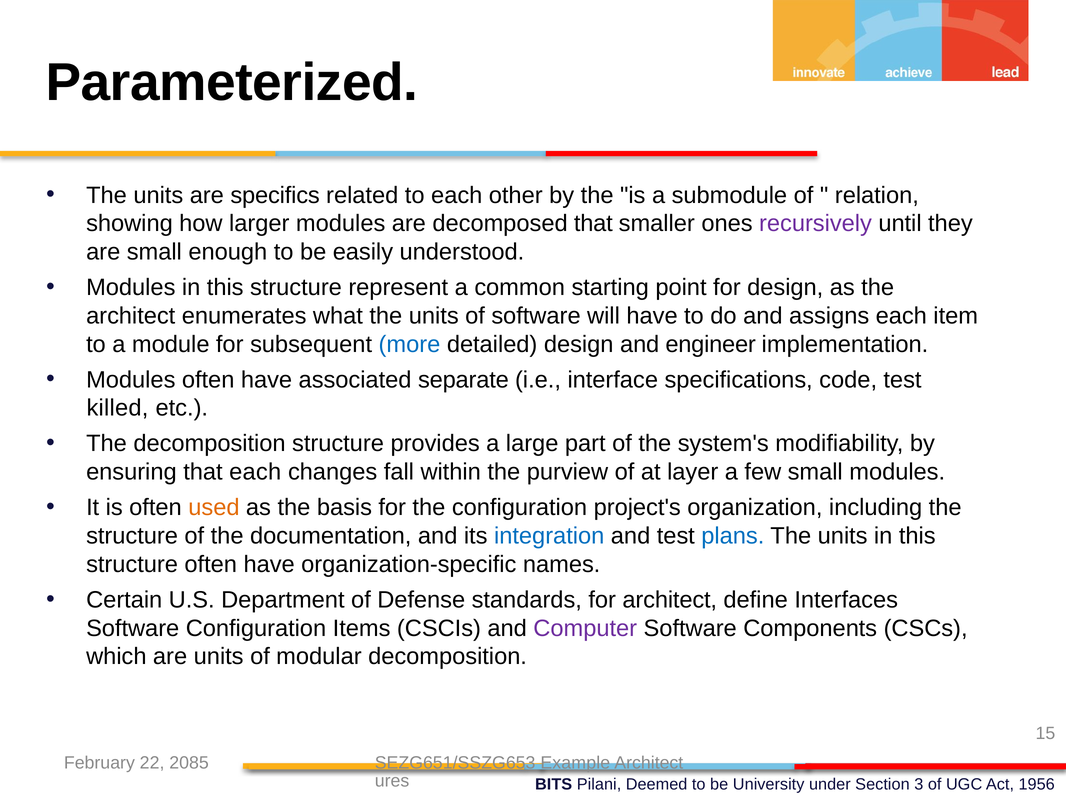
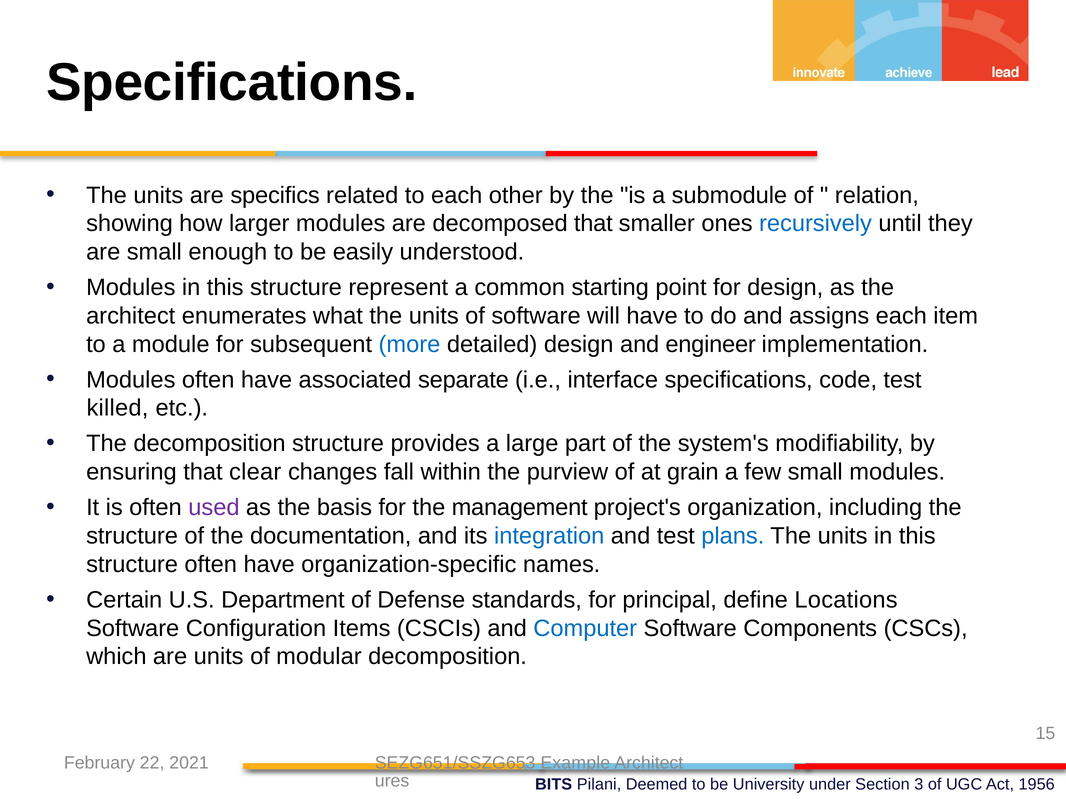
Parameterized: Parameterized -> Specifications (232, 83)
recursively colour: purple -> blue (816, 224)
that each: each -> clear (255, 472)
layer: layer -> grain (693, 472)
used colour: orange -> purple (214, 508)
the configuration: configuration -> management (520, 508)
for architect: architect -> principal (670, 600)
Interfaces: Interfaces -> Locations (846, 600)
Computer colour: purple -> blue (585, 629)
2085: 2085 -> 2021 (189, 764)
